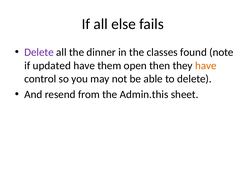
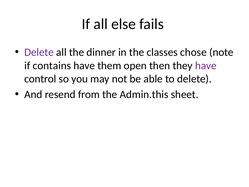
found: found -> chose (193, 52)
updated: updated -> contains (52, 66)
have colour: orange -> purple (206, 66)
